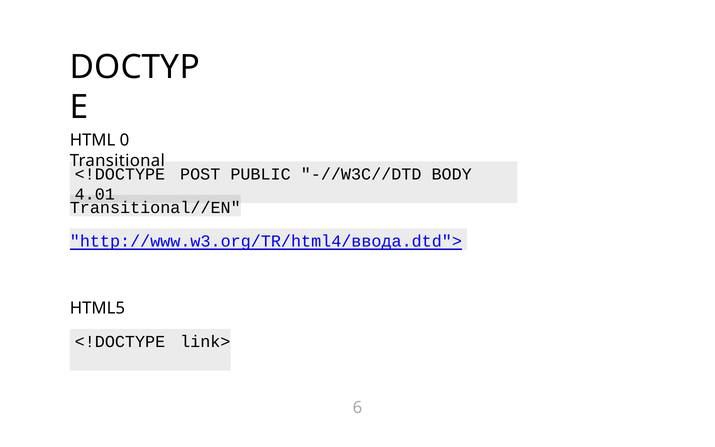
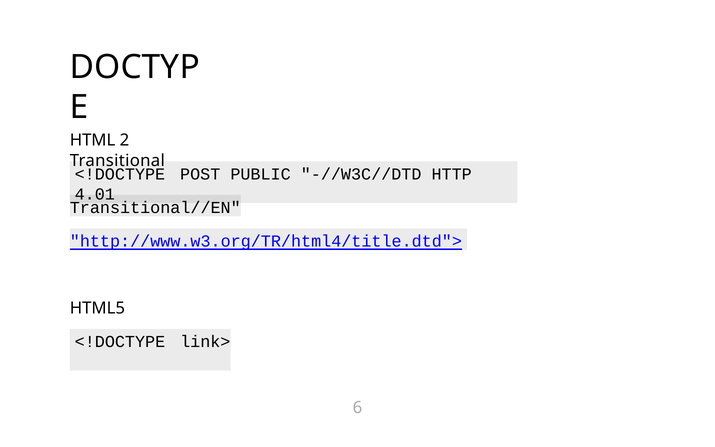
0: 0 -> 2 (124, 140)
BODY: BODY -> HTTP (452, 174)
http://www.w3.org/TR/html4/ввода.dtd">: http://www.w3.org/TR/html4/ввода.dtd"> -> http://www.w3.org/TR/html4/title.dtd"> (266, 241)
